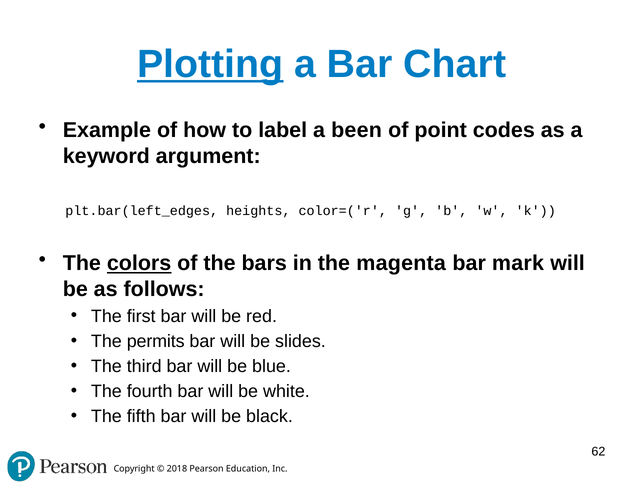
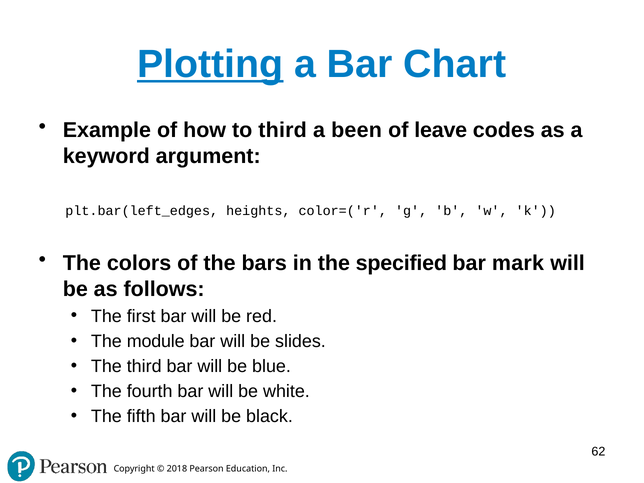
to label: label -> third (283, 130)
point: point -> leave (441, 130)
colors underline: present -> none (139, 263)
magenta: magenta -> specified (401, 263)
permits: permits -> module (156, 341)
